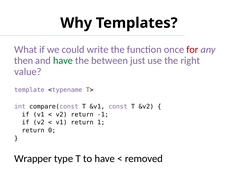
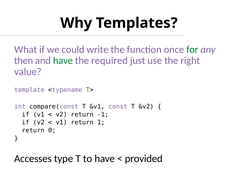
for colour: red -> green (192, 50)
between: between -> required (110, 61)
Wrapper: Wrapper -> Accesses (33, 159)
removed: removed -> provided (144, 159)
